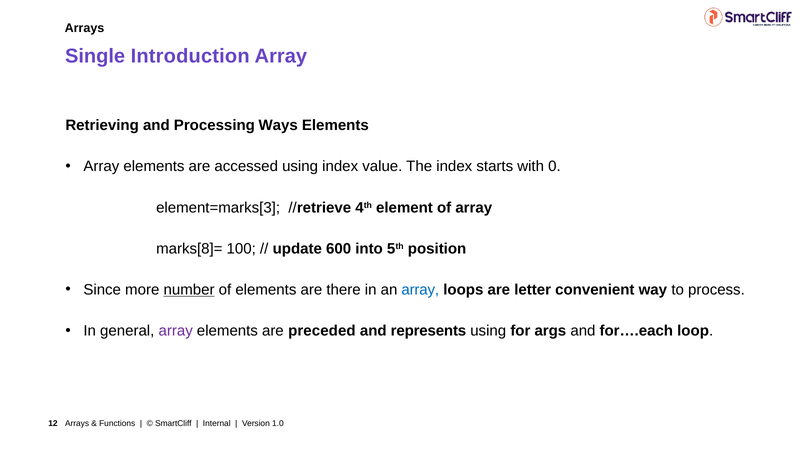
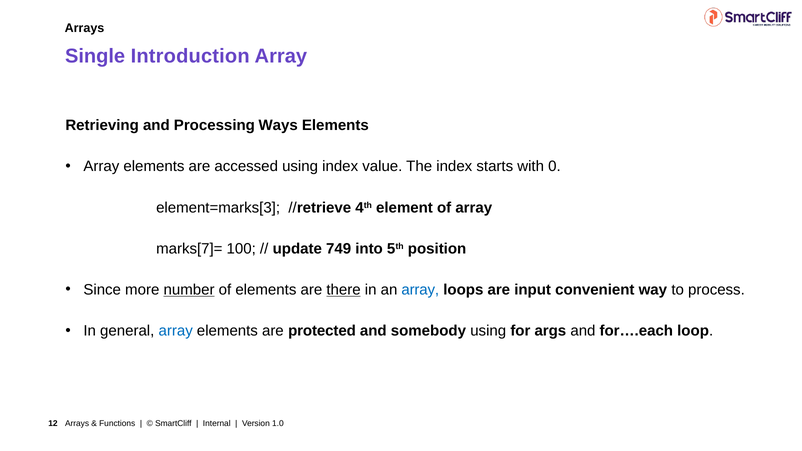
marks[8]=: marks[8]= -> marks[7]= (189, 249)
600: 600 -> 749 (339, 249)
there underline: none -> present (344, 290)
letter: letter -> input (533, 290)
array colour: purple -> blue (176, 331)
preceded: preceded -> protected (322, 331)
represents: represents -> somebody (428, 331)
